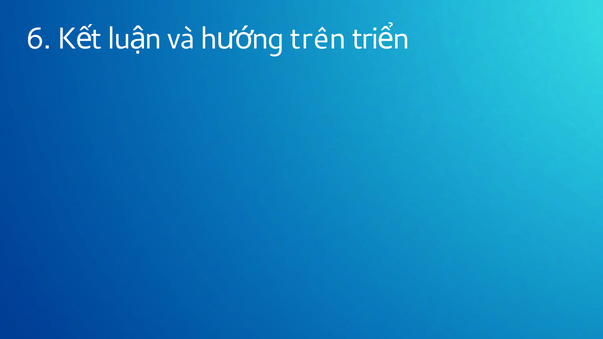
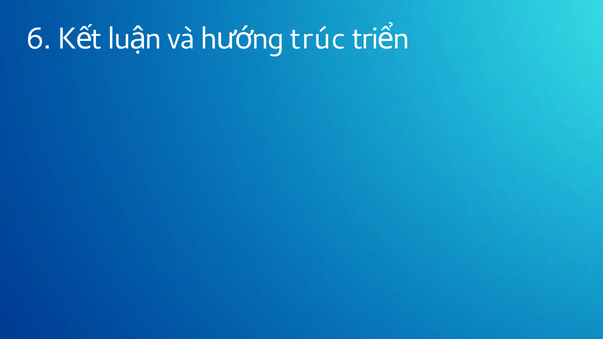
trên: trên -> trúc (318, 39)
